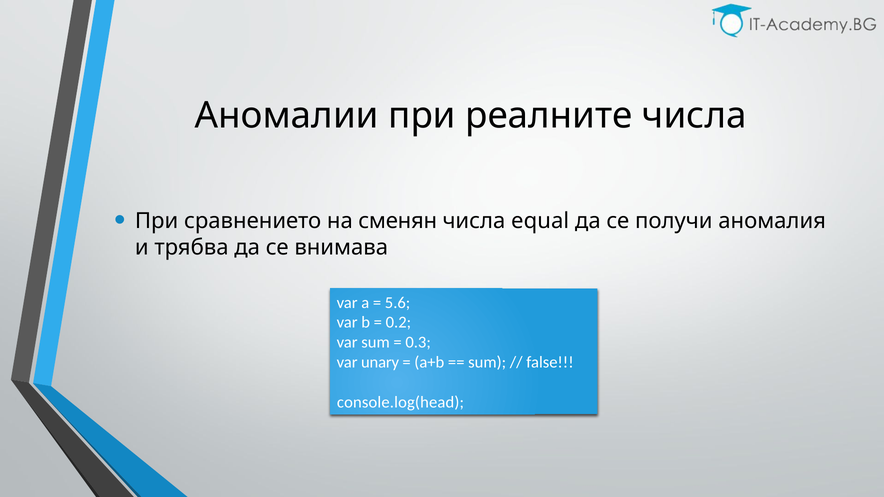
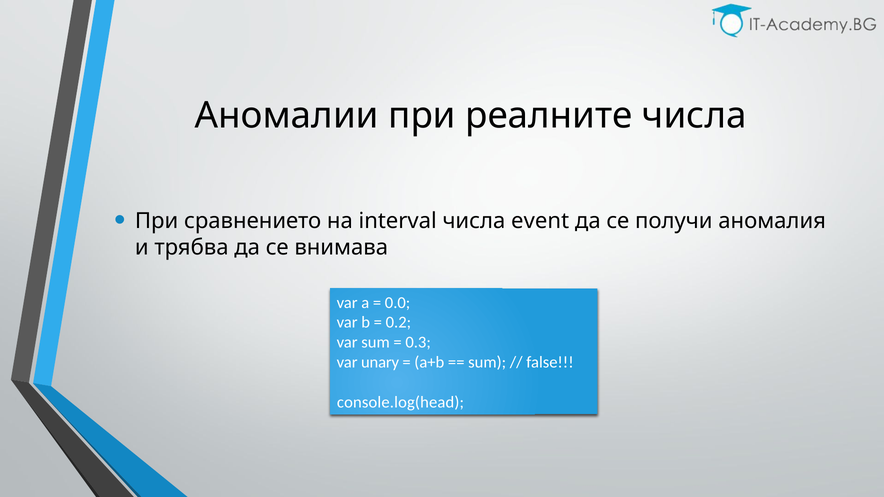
сменян: сменян -> interval (398, 221)
equal: equal -> event (540, 221)
5.6: 5.6 -> 0.0 (398, 303)
